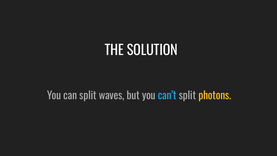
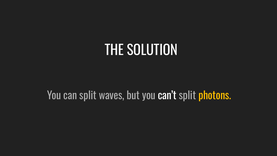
can’t colour: light blue -> white (167, 96)
